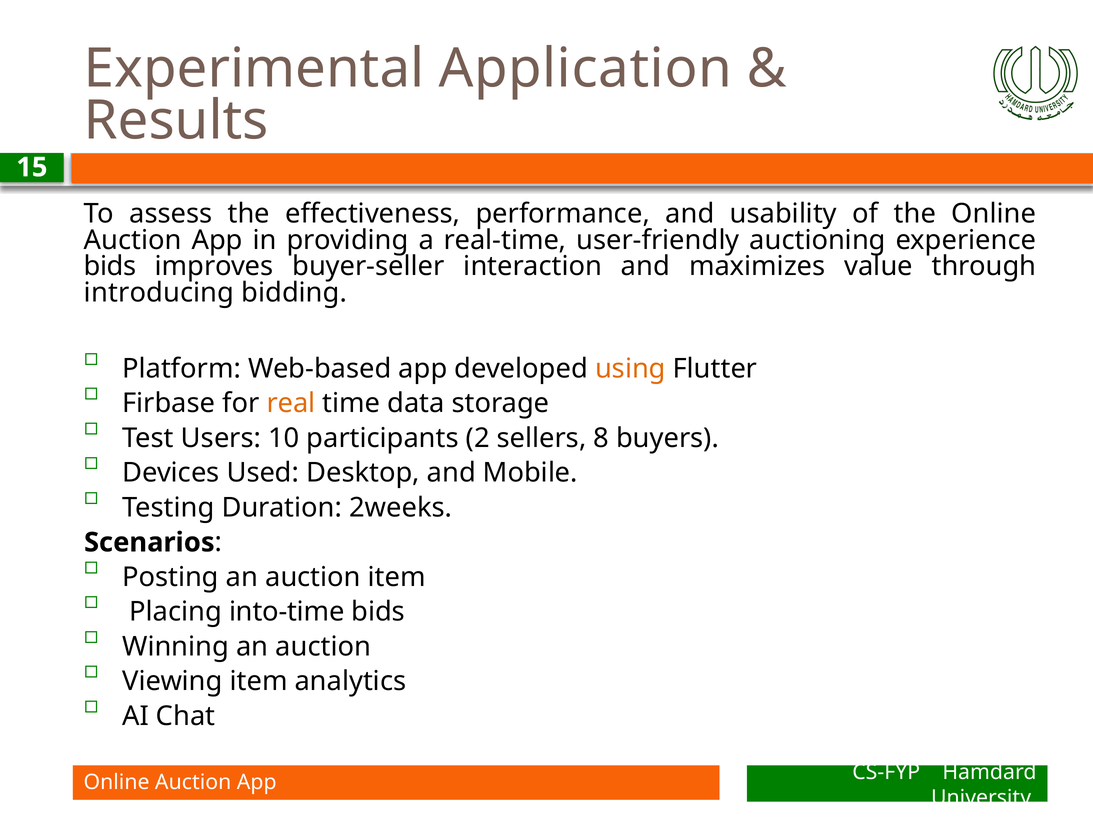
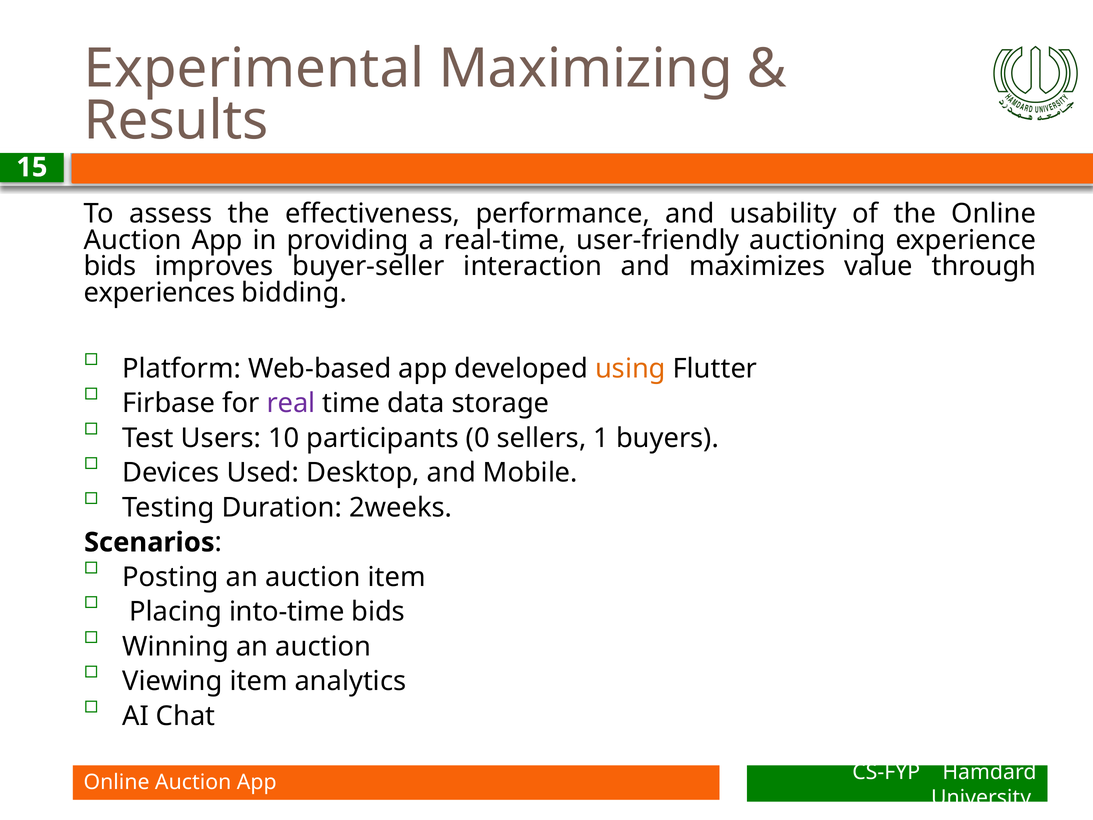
Application: Application -> Maximizing (586, 68)
introducing: introducing -> experiences (159, 293)
real colour: orange -> purple (291, 403)
2: 2 -> 0 (478, 438)
8: 8 -> 1 (601, 438)
